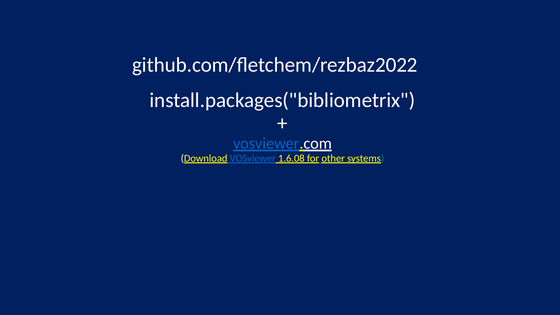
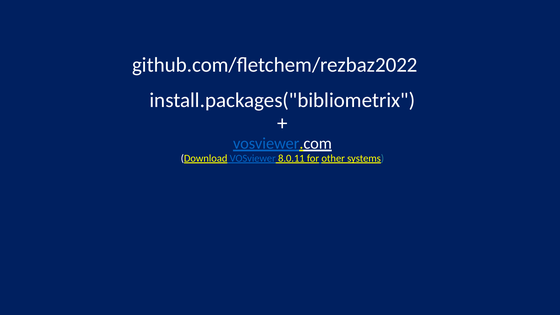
1.6.08: 1.6.08 -> 8.0.11 (291, 158)
